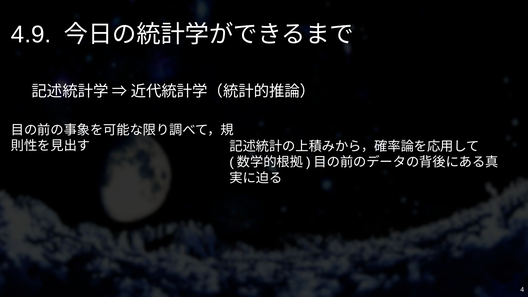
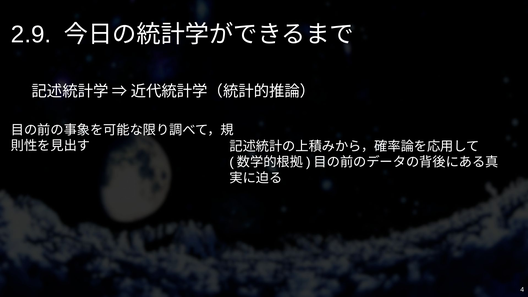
4.9: 4.9 -> 2.9 (31, 34)
